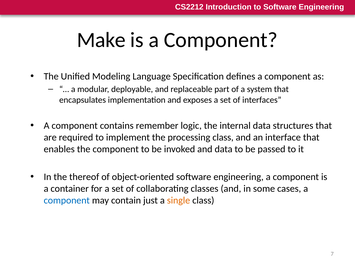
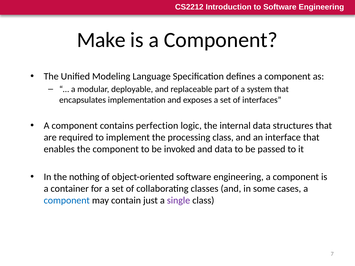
remember: remember -> perfection (157, 126)
thereof: thereof -> nothing (84, 177)
single colour: orange -> purple (179, 201)
